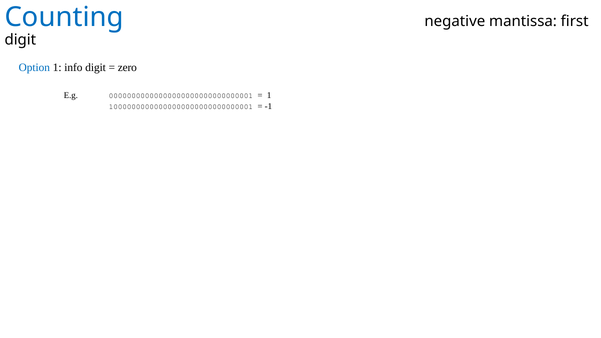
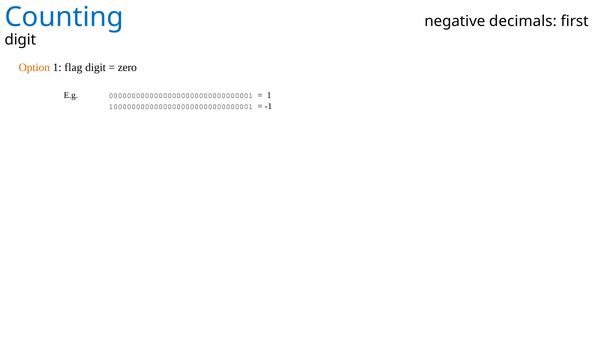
mantissa: mantissa -> decimals (523, 21)
Option colour: blue -> orange (34, 68)
info: info -> flag (73, 68)
